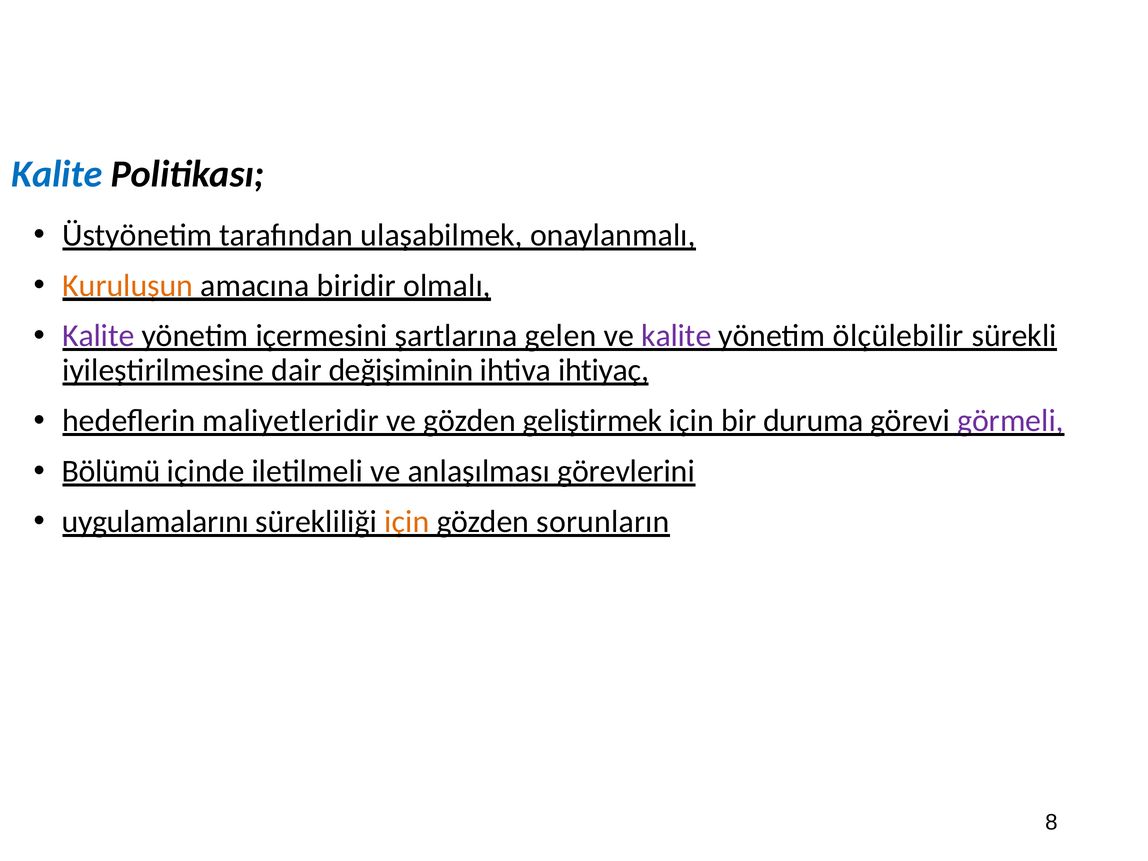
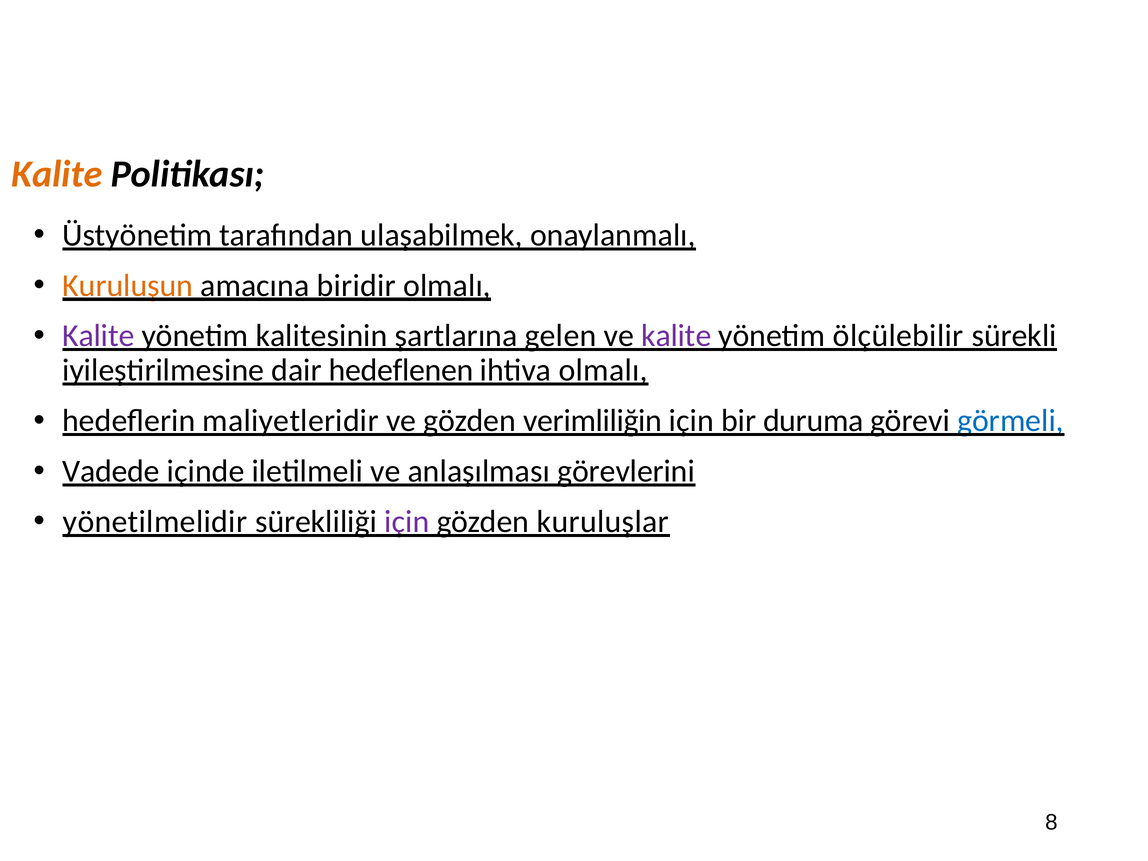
Kalite colour: blue -> orange (57, 174)
içermesini: içermesini -> kalitesinin (322, 336)
değişiminin: değişiminin -> hedeflenen (401, 370)
ihtiva ihtiyaç: ihtiyaç -> olmalı (603, 370)
geliştirmek: geliştirmek -> verimliliğin (593, 421)
görmeli colour: purple -> blue (1010, 421)
Bölümü: Bölümü -> Vadede (111, 471)
uygulamalarını: uygulamalarını -> yönetilmelidir (155, 522)
için colour: orange -> purple (407, 522)
sorunların: sorunların -> kuruluşlar (603, 522)
